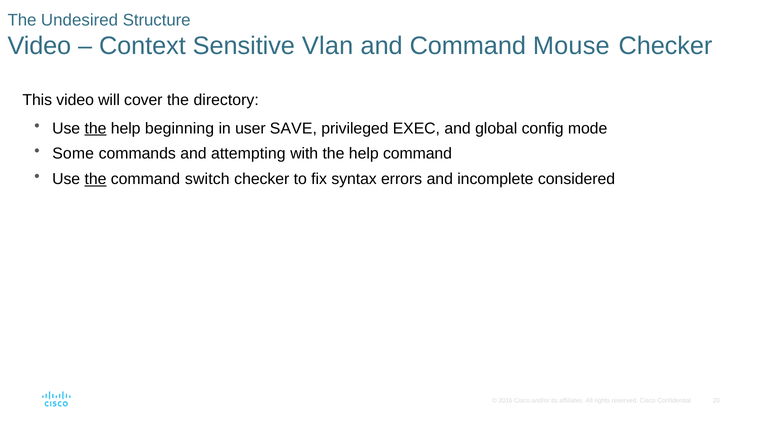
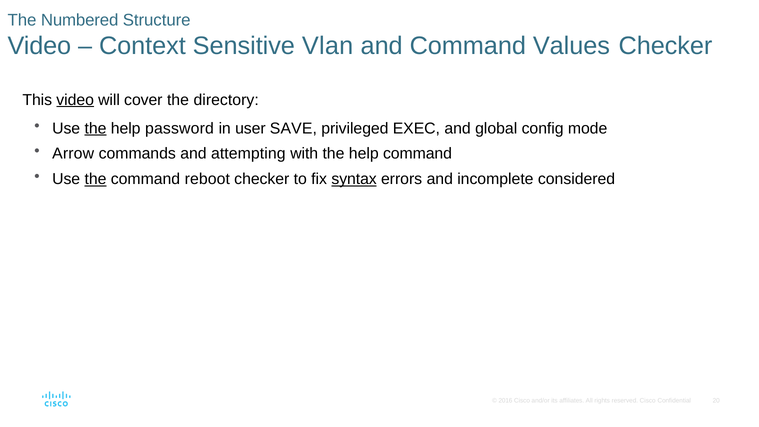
Undesired: Undesired -> Numbered (80, 20)
Mouse: Mouse -> Values (571, 46)
video underline: none -> present (75, 100)
beginning: beginning -> password (179, 128)
Some: Some -> Arrow (73, 154)
switch: switch -> reboot (207, 179)
syntax underline: none -> present (354, 179)
